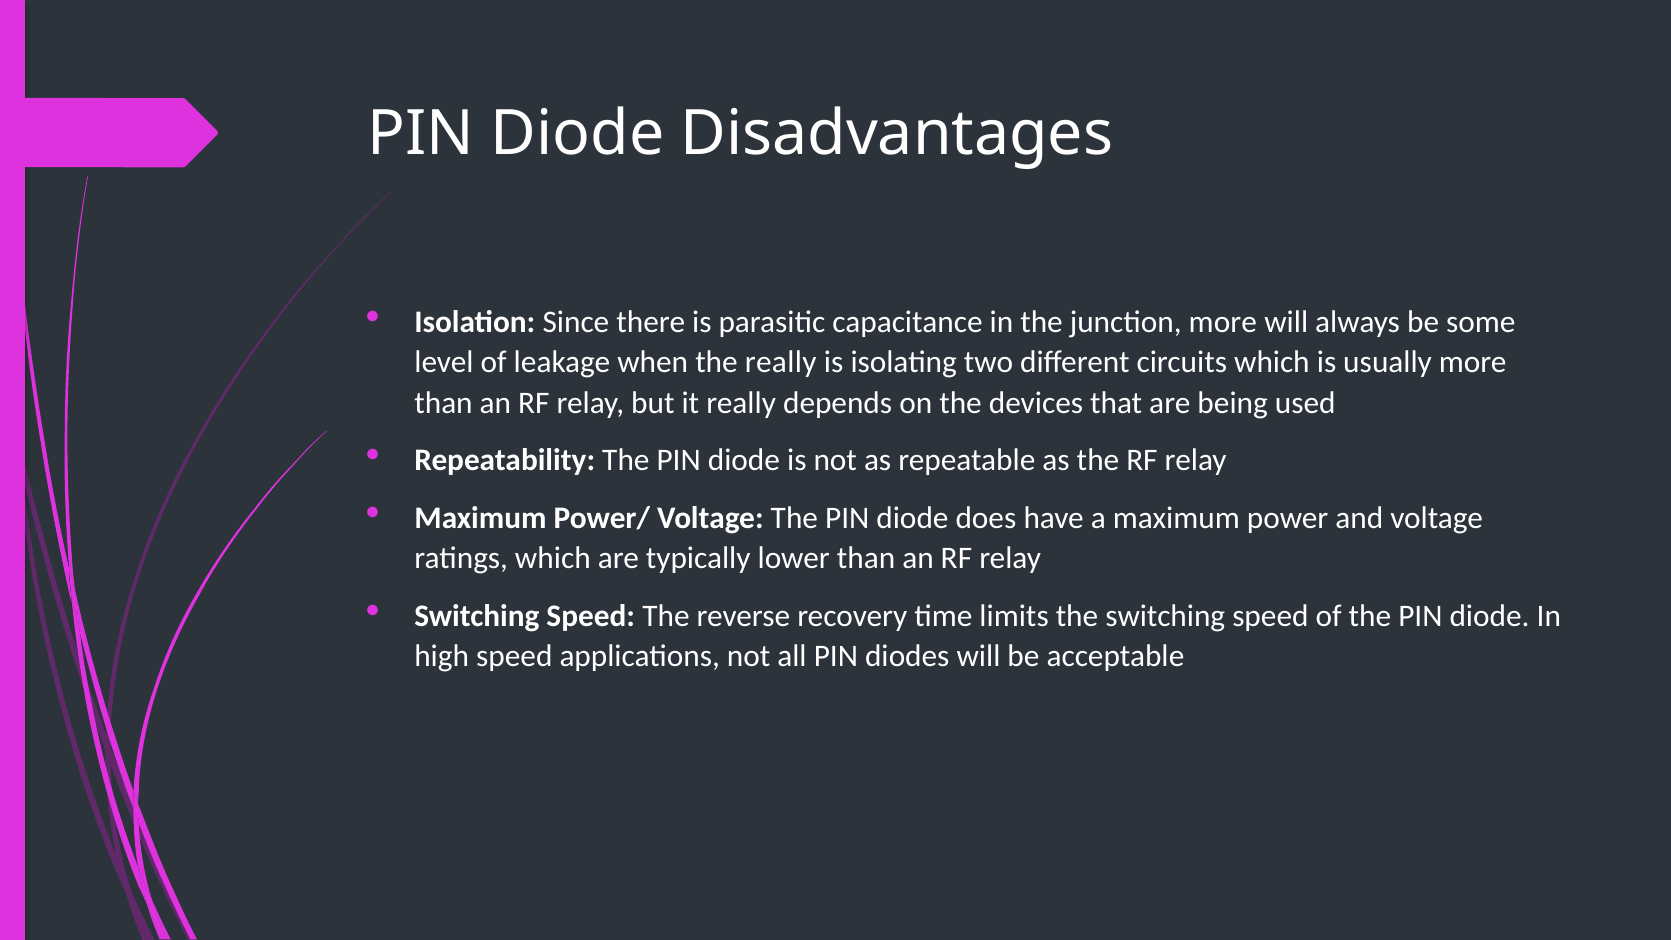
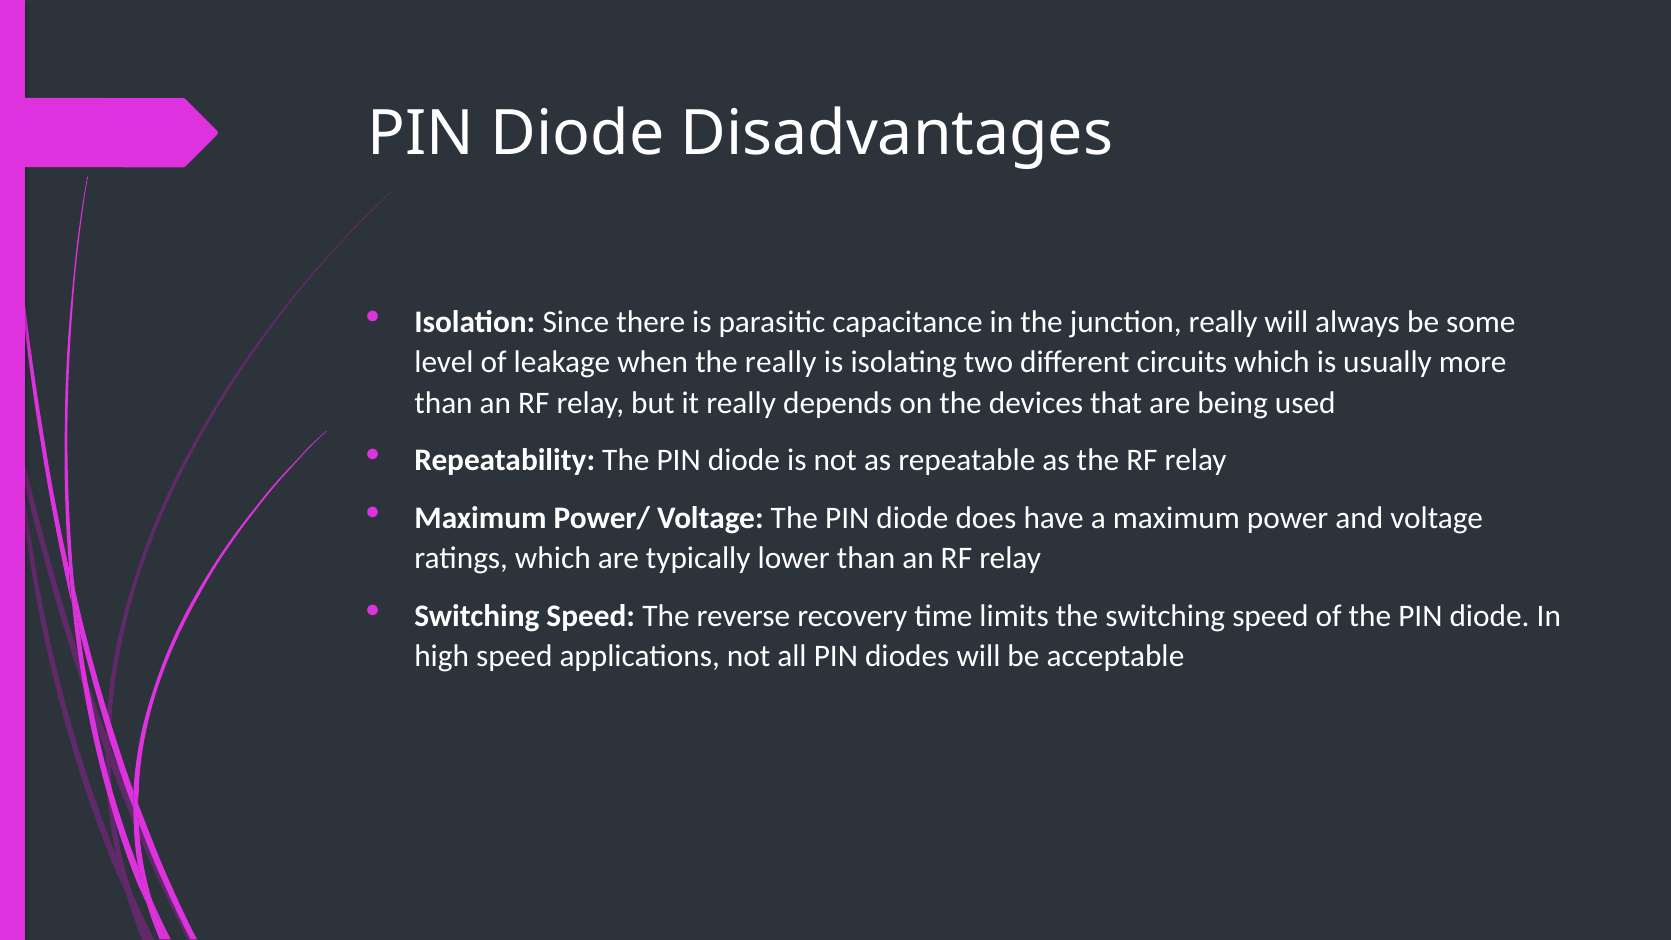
junction more: more -> really (1223, 322)
